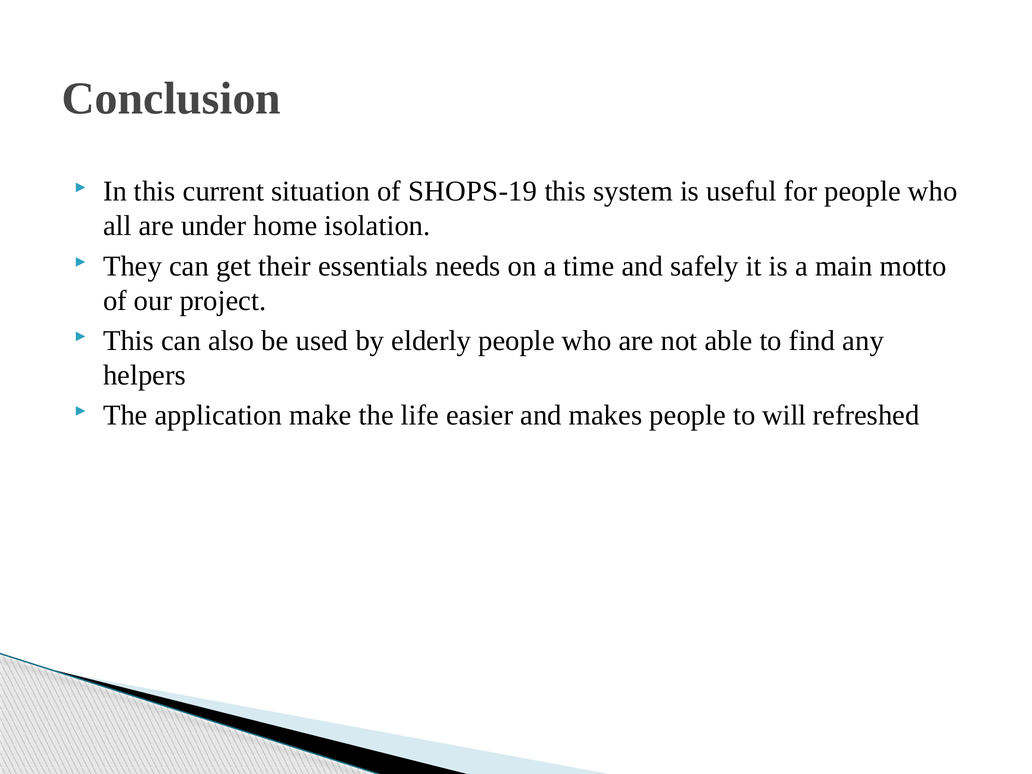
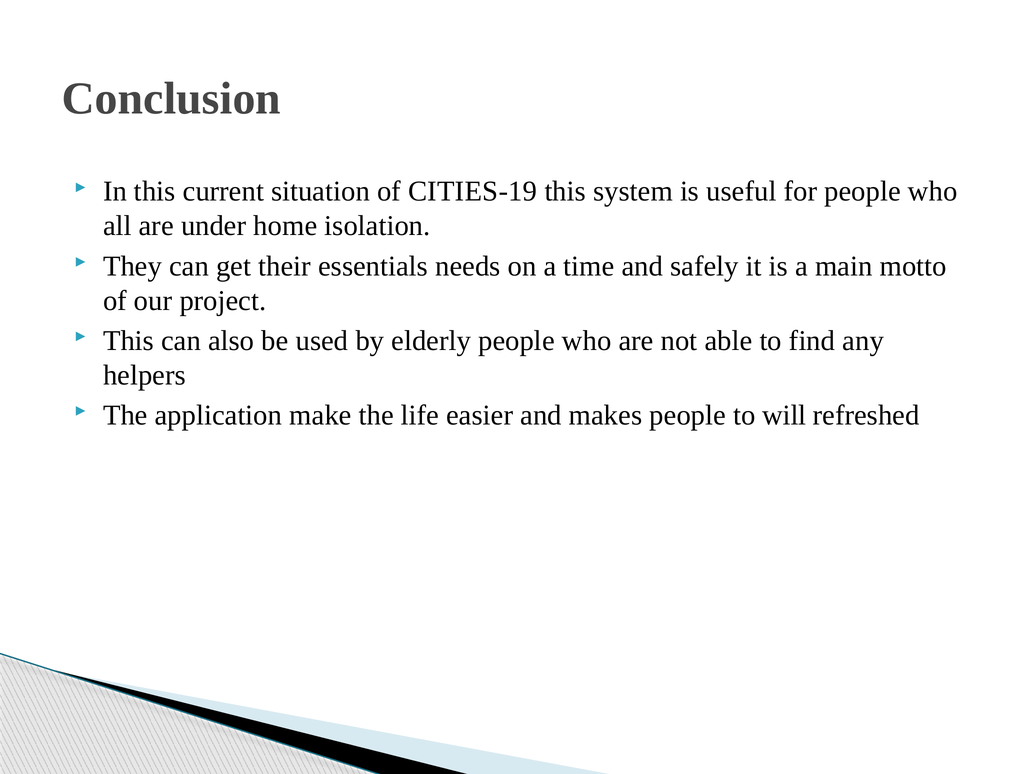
SHOPS-19: SHOPS-19 -> CITIES-19 (473, 192)
